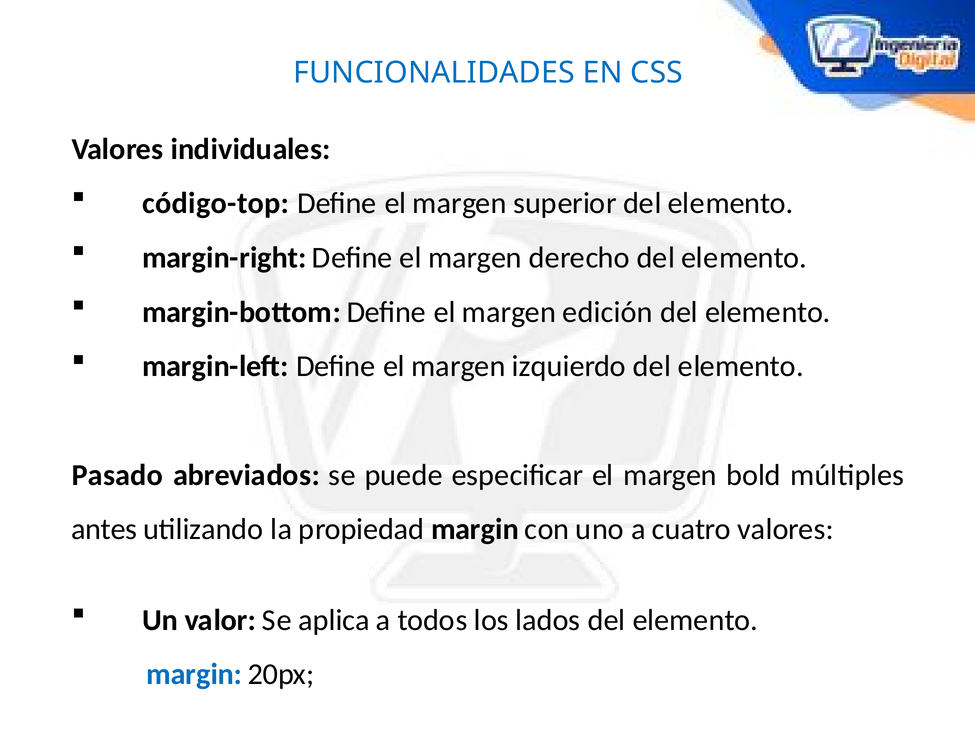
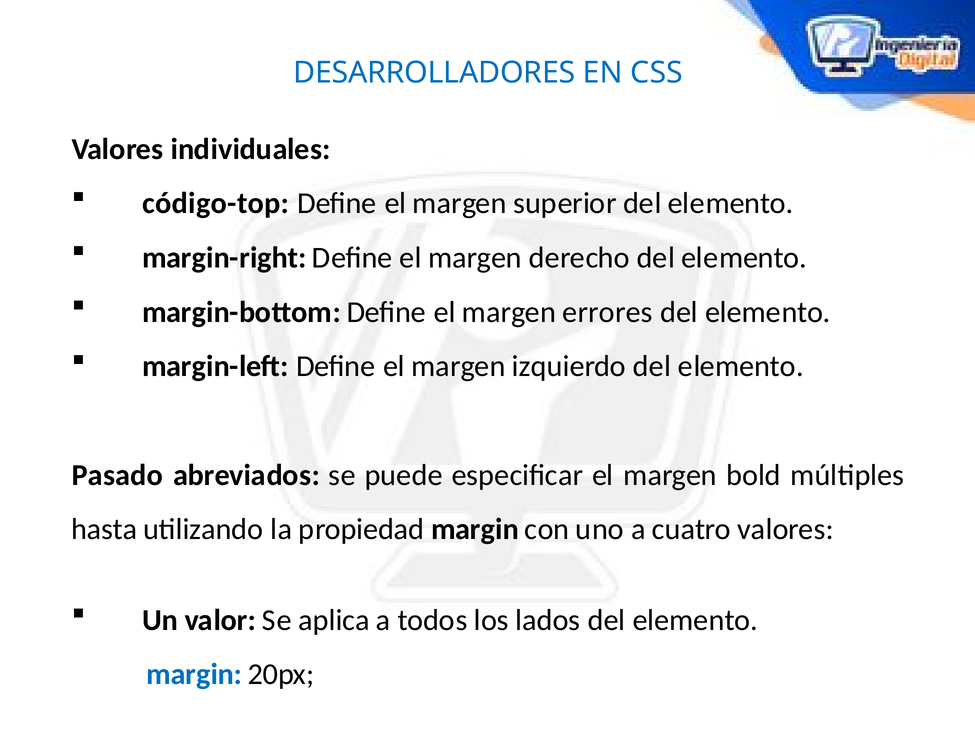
FUNCIONALIDADES: FUNCIONALIDADES -> DESARROLLADORES (434, 73)
edición: edición -> errores (608, 312)
antes: antes -> hasta (104, 529)
